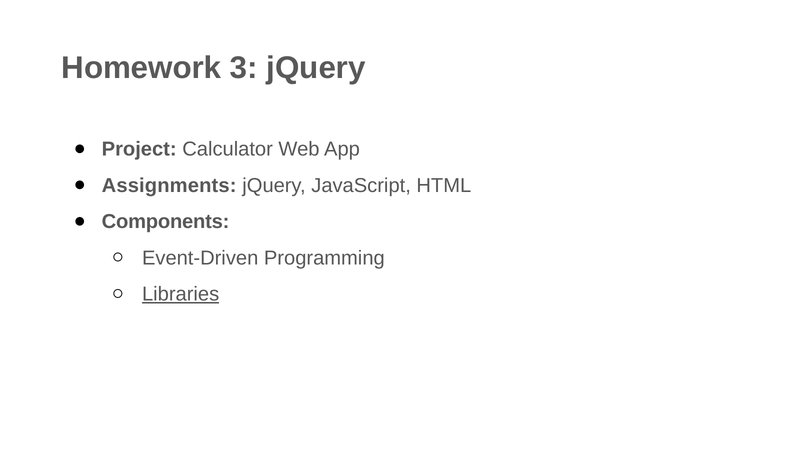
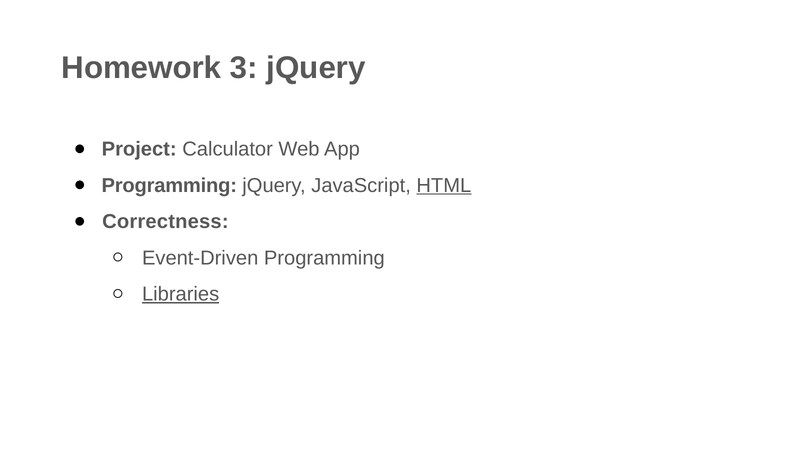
Assignments: Assignments -> Programming (169, 186)
HTML underline: none -> present (444, 186)
Components: Components -> Correctness (165, 222)
